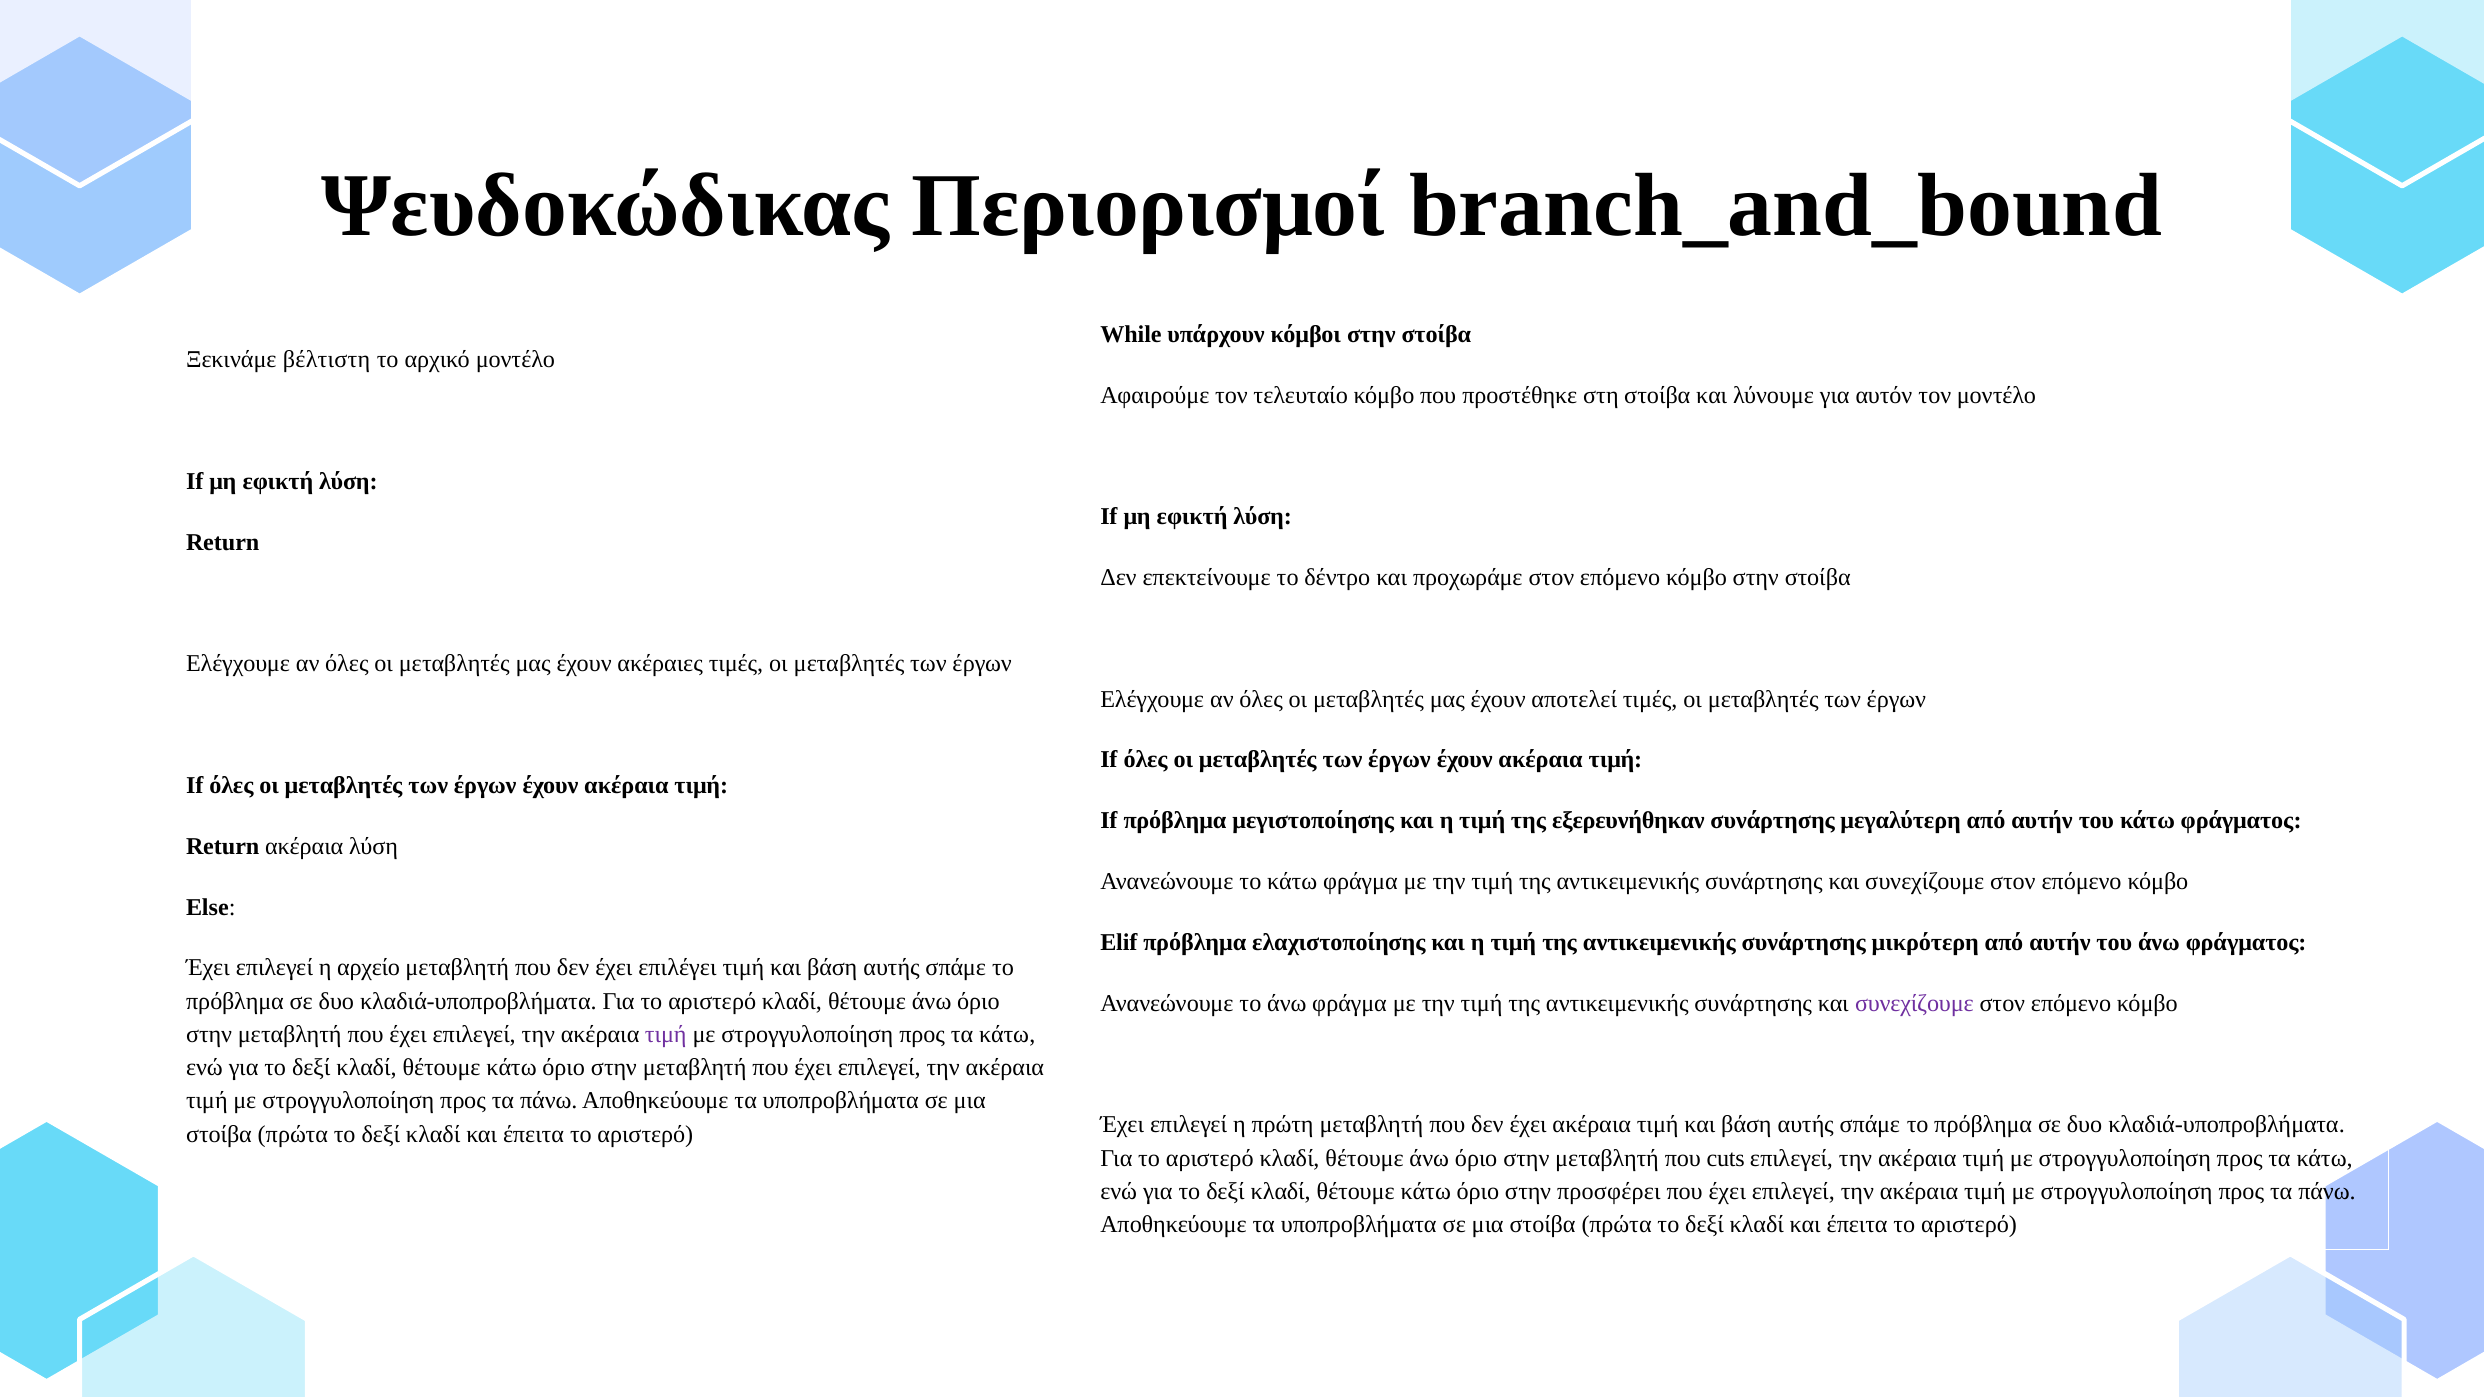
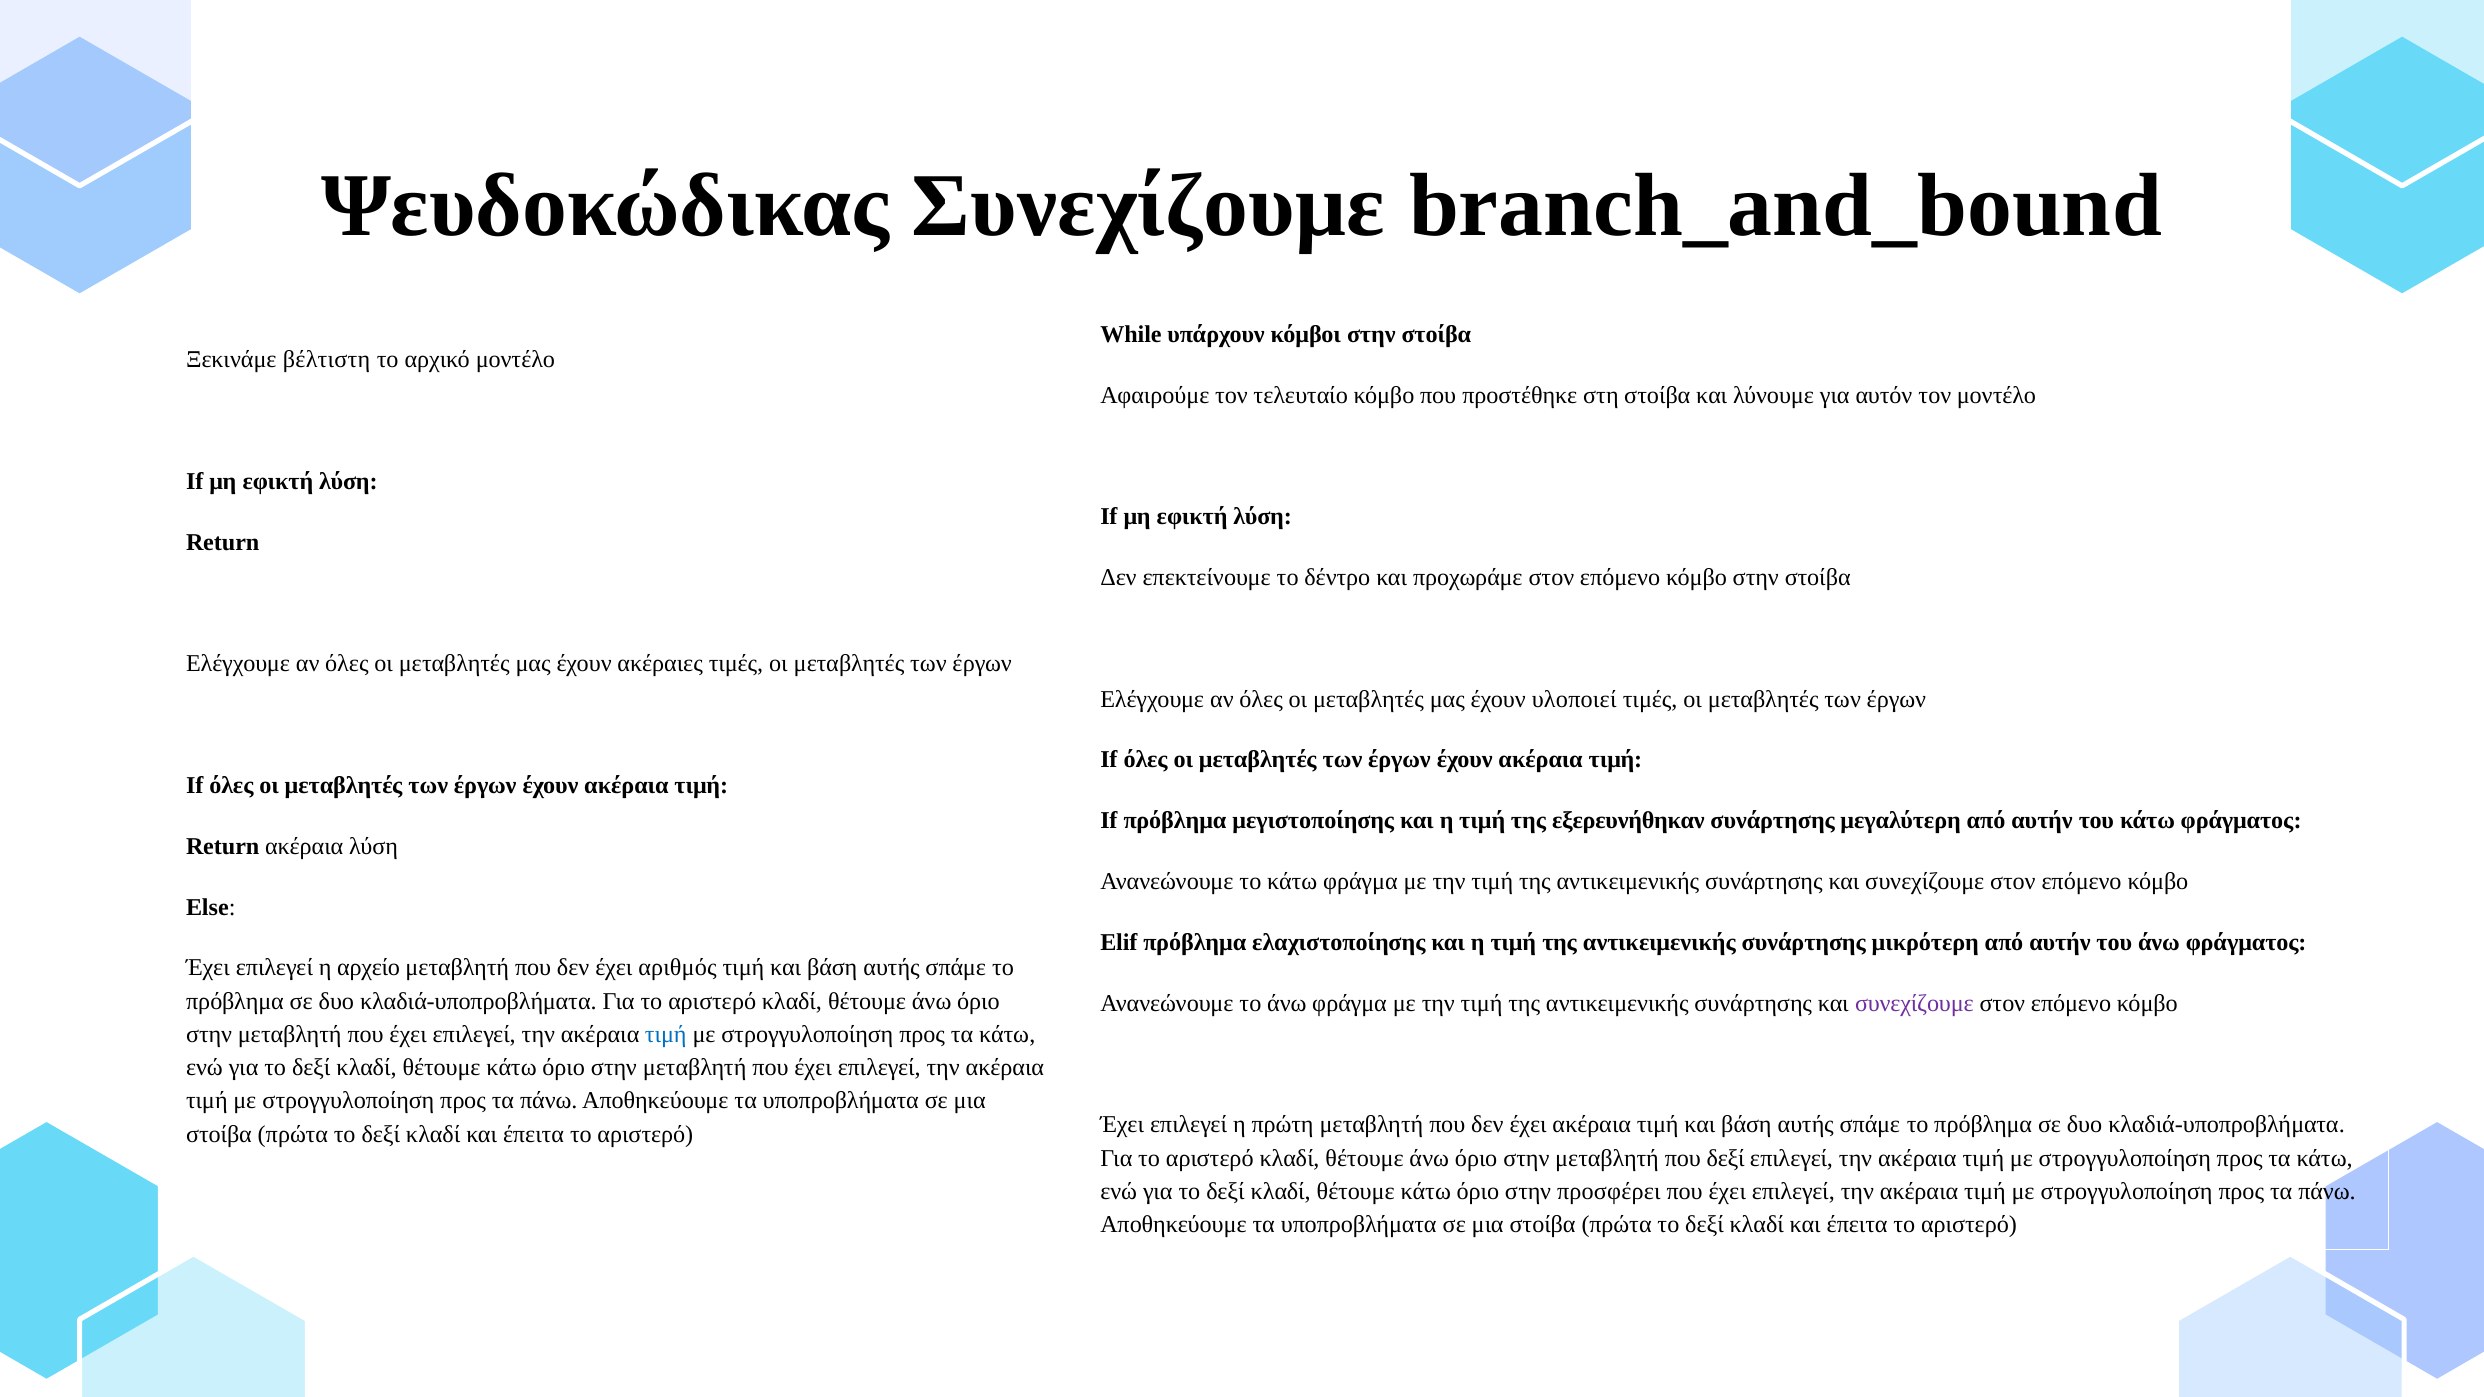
Ψευδοκώδικας Περιορισμοί: Περιορισμοί -> Συνεχίζουμε (1148, 206)
αποτελεί: αποτελεί -> υλοποιεί (1574, 699)
επιλέγει: επιλέγει -> αριθμός (677, 968)
τιμή colour: purple -> blue (666, 1035)
που cuts: cuts -> δεξί (1726, 1158)
